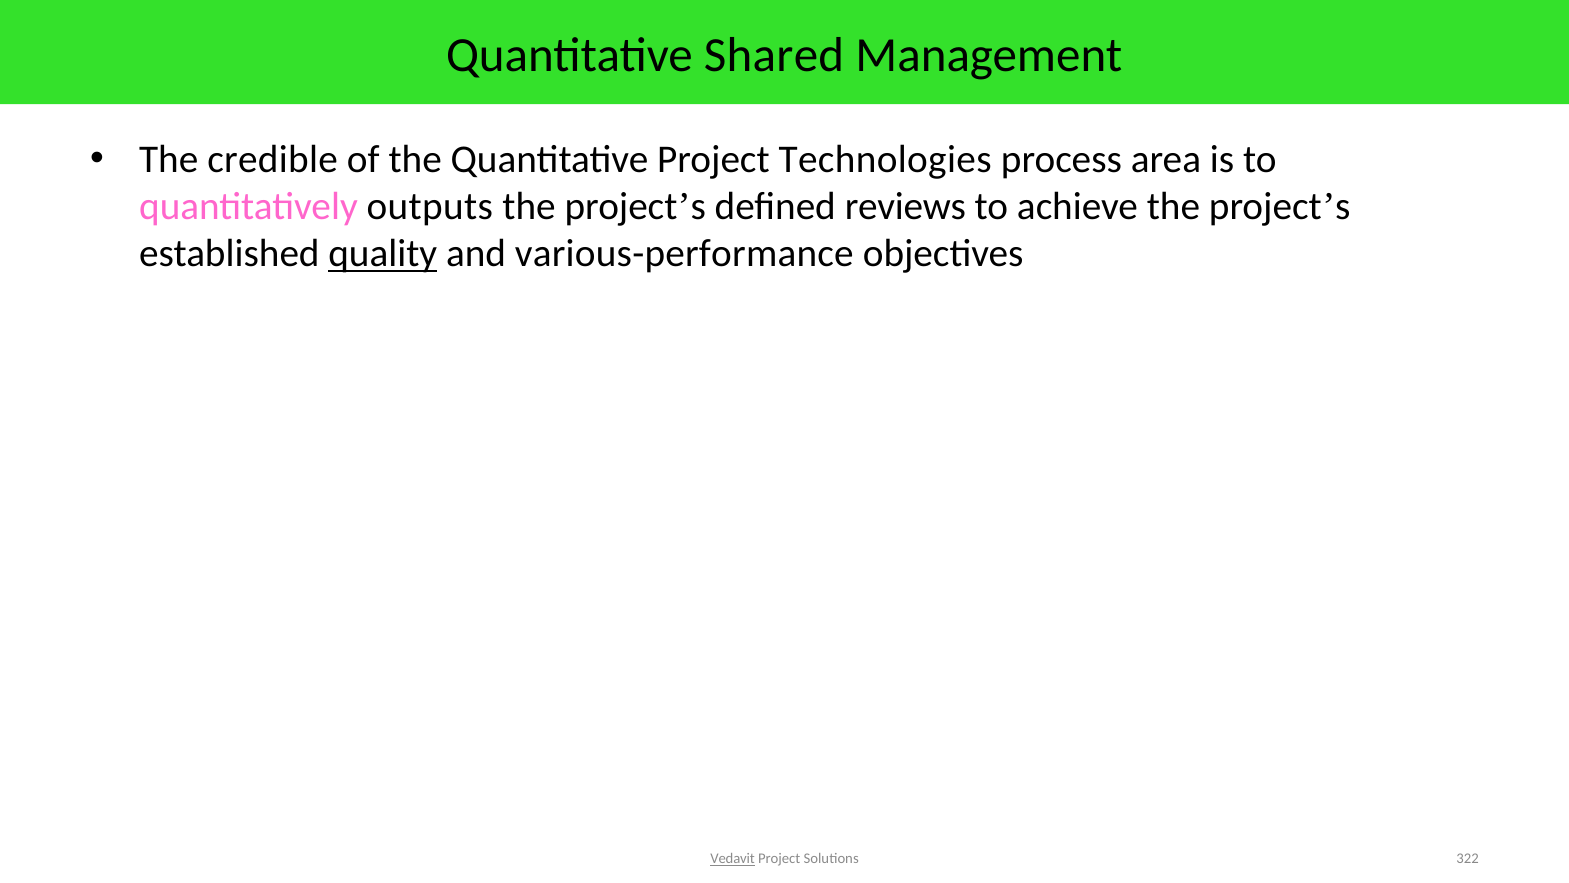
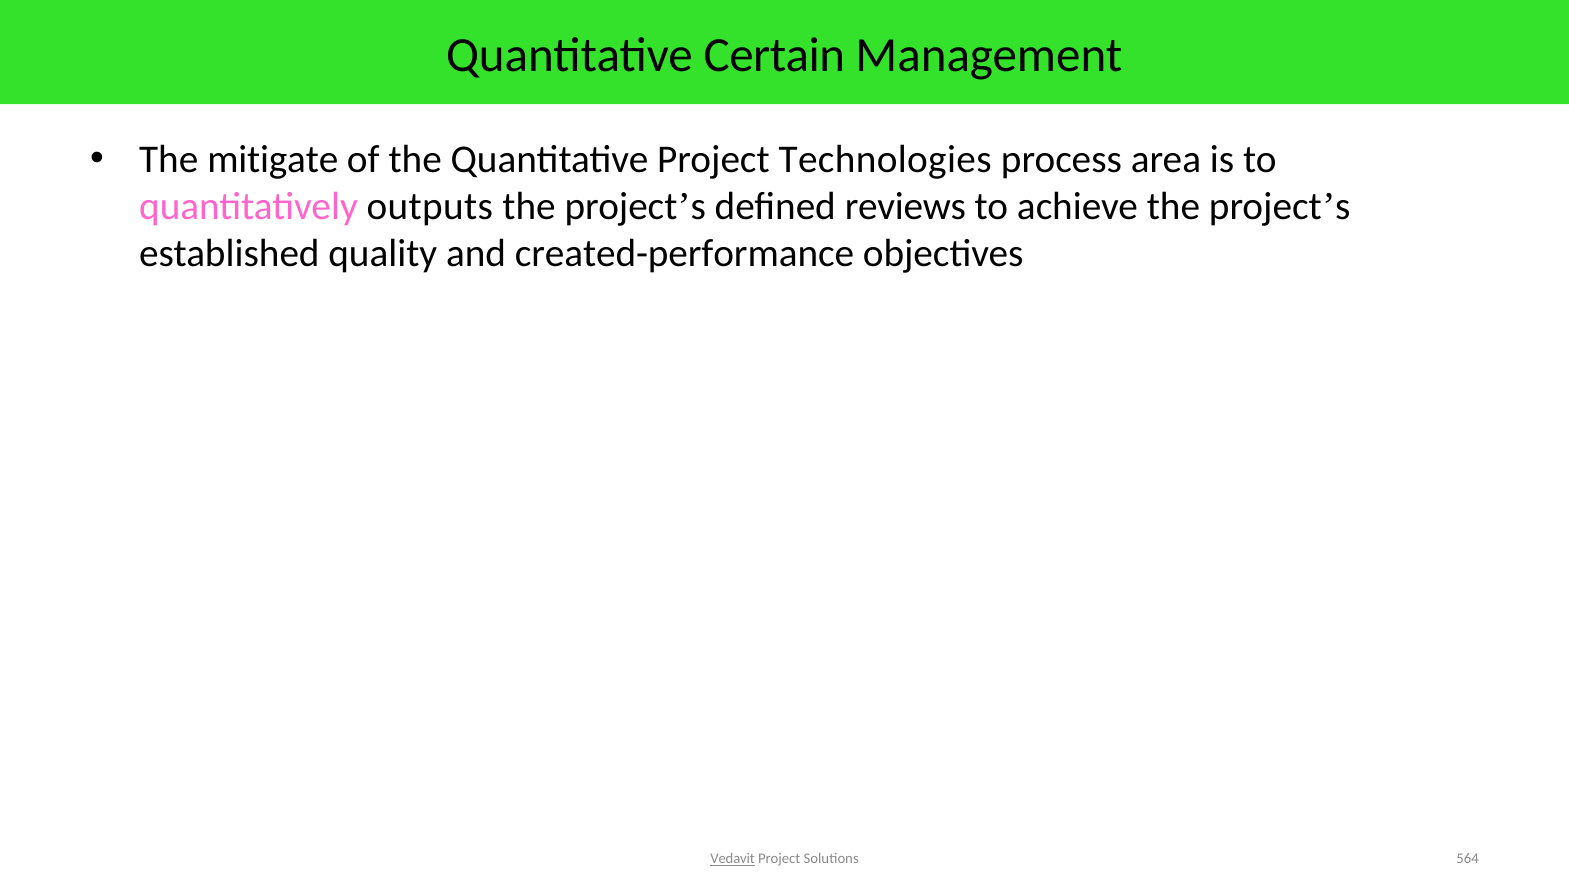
Shared: Shared -> Certain (774, 55)
credible: credible -> mitigate (273, 160)
quality underline: present -> none (383, 254)
various-performance: various-performance -> created-performance (684, 254)
322: 322 -> 564 (1468, 858)
